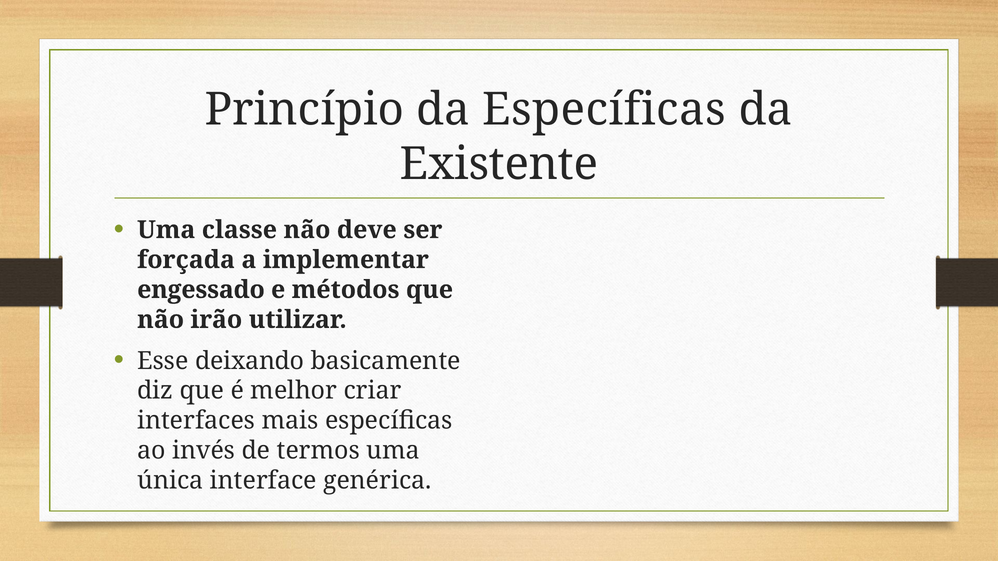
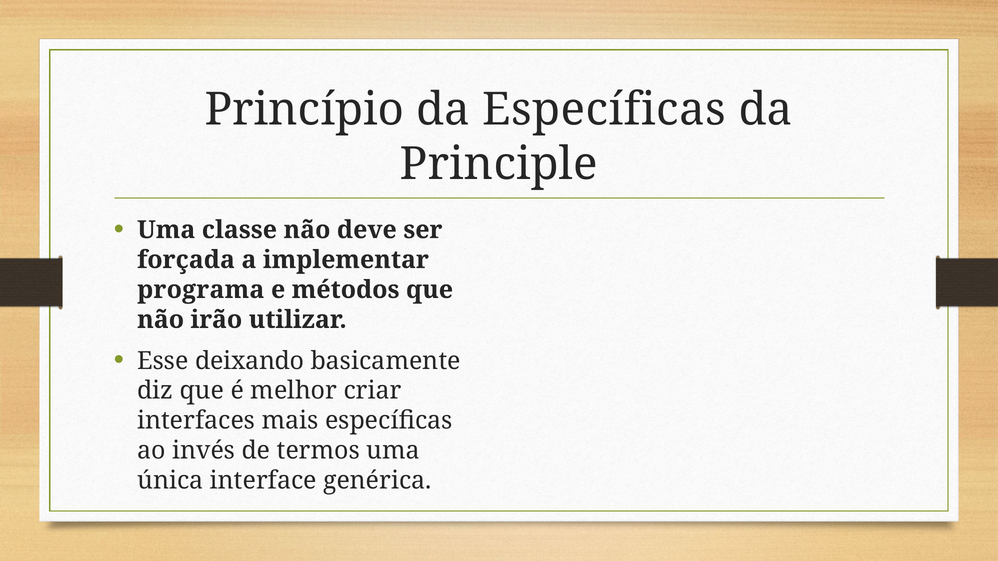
Existente: Existente -> Principle (499, 164)
engessado: engessado -> programa (201, 290)
